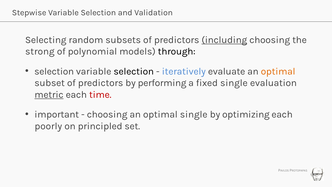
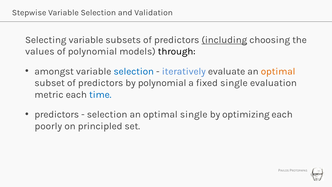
Selecting random: random -> variable (86, 40)
strong: strong -> values (40, 51)
selection: selection -> amongst (54, 71)
selection colour: black -> blue (134, 71)
by performing: performing -> polynomial (162, 83)
metric underline: present -> none (49, 94)
time colour: red -> blue (100, 94)
important: important -> predictors (57, 114)
choosing: choosing -> selection (107, 114)
